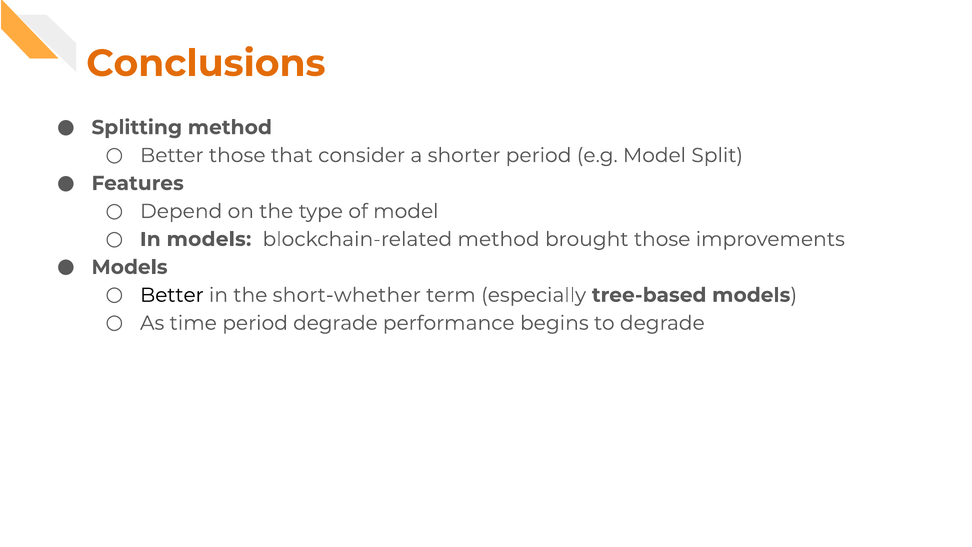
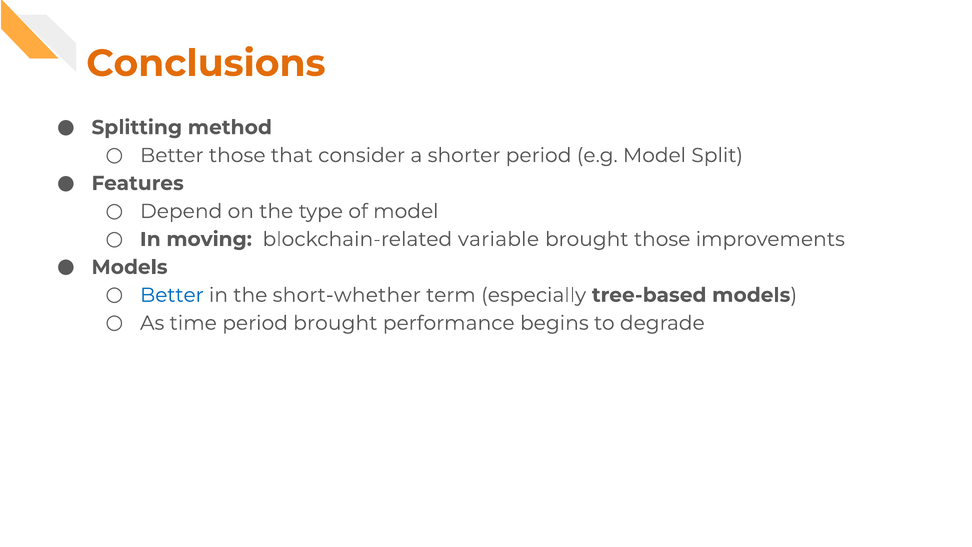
In models: models -> moving (209, 239)
blockchain-related method: method -> variable (498, 239)
Better colour: black -> blue (172, 295)
period degrade: degrade -> brought (335, 323)
